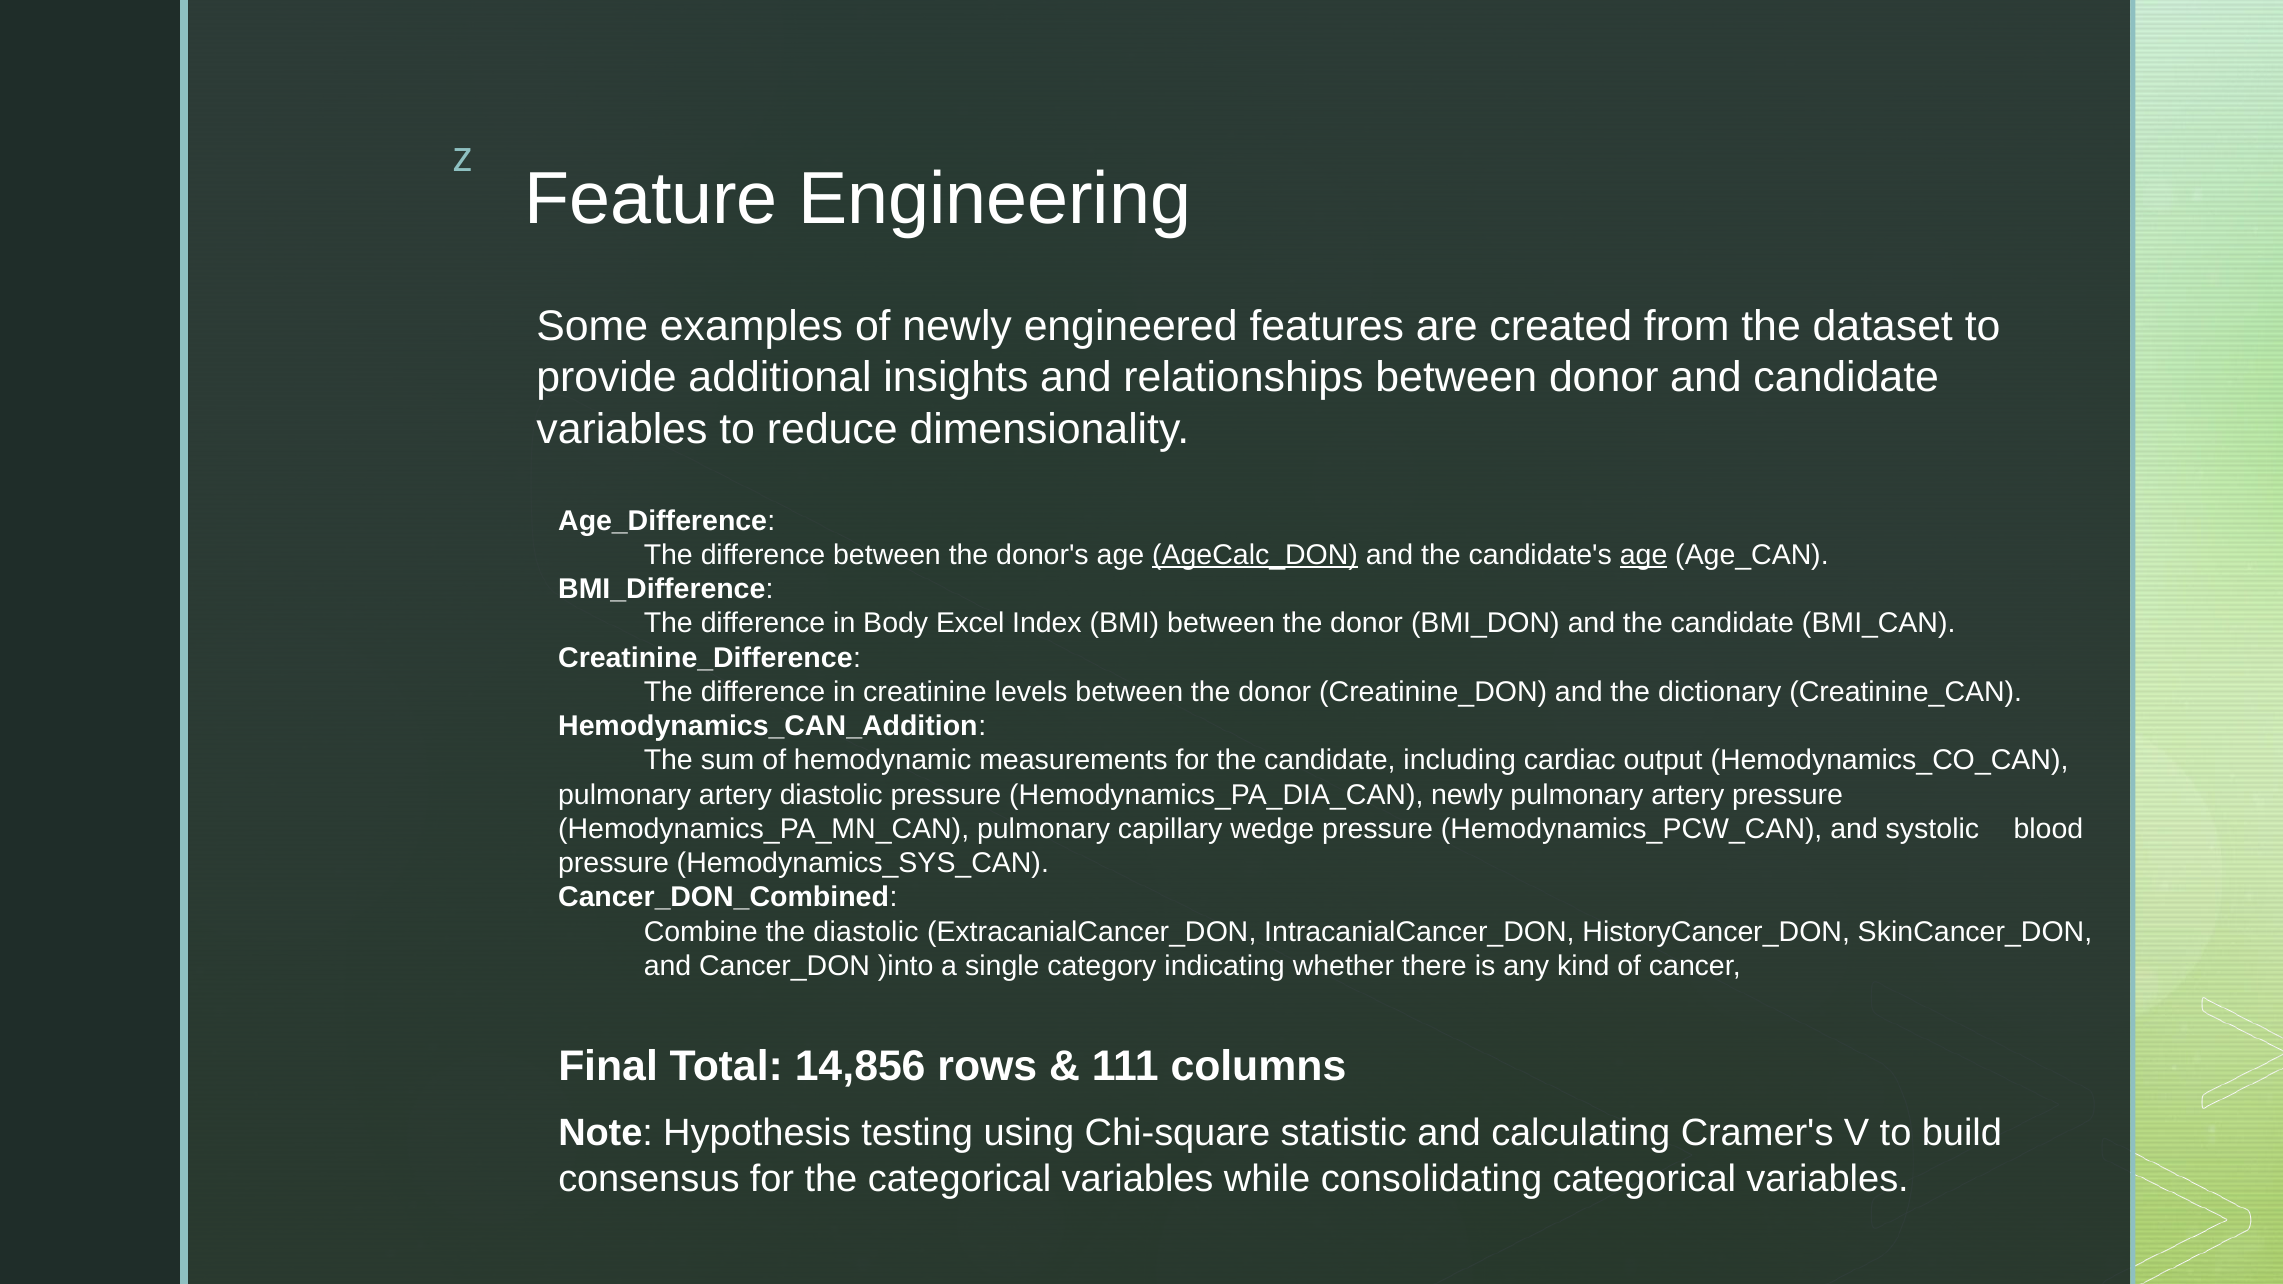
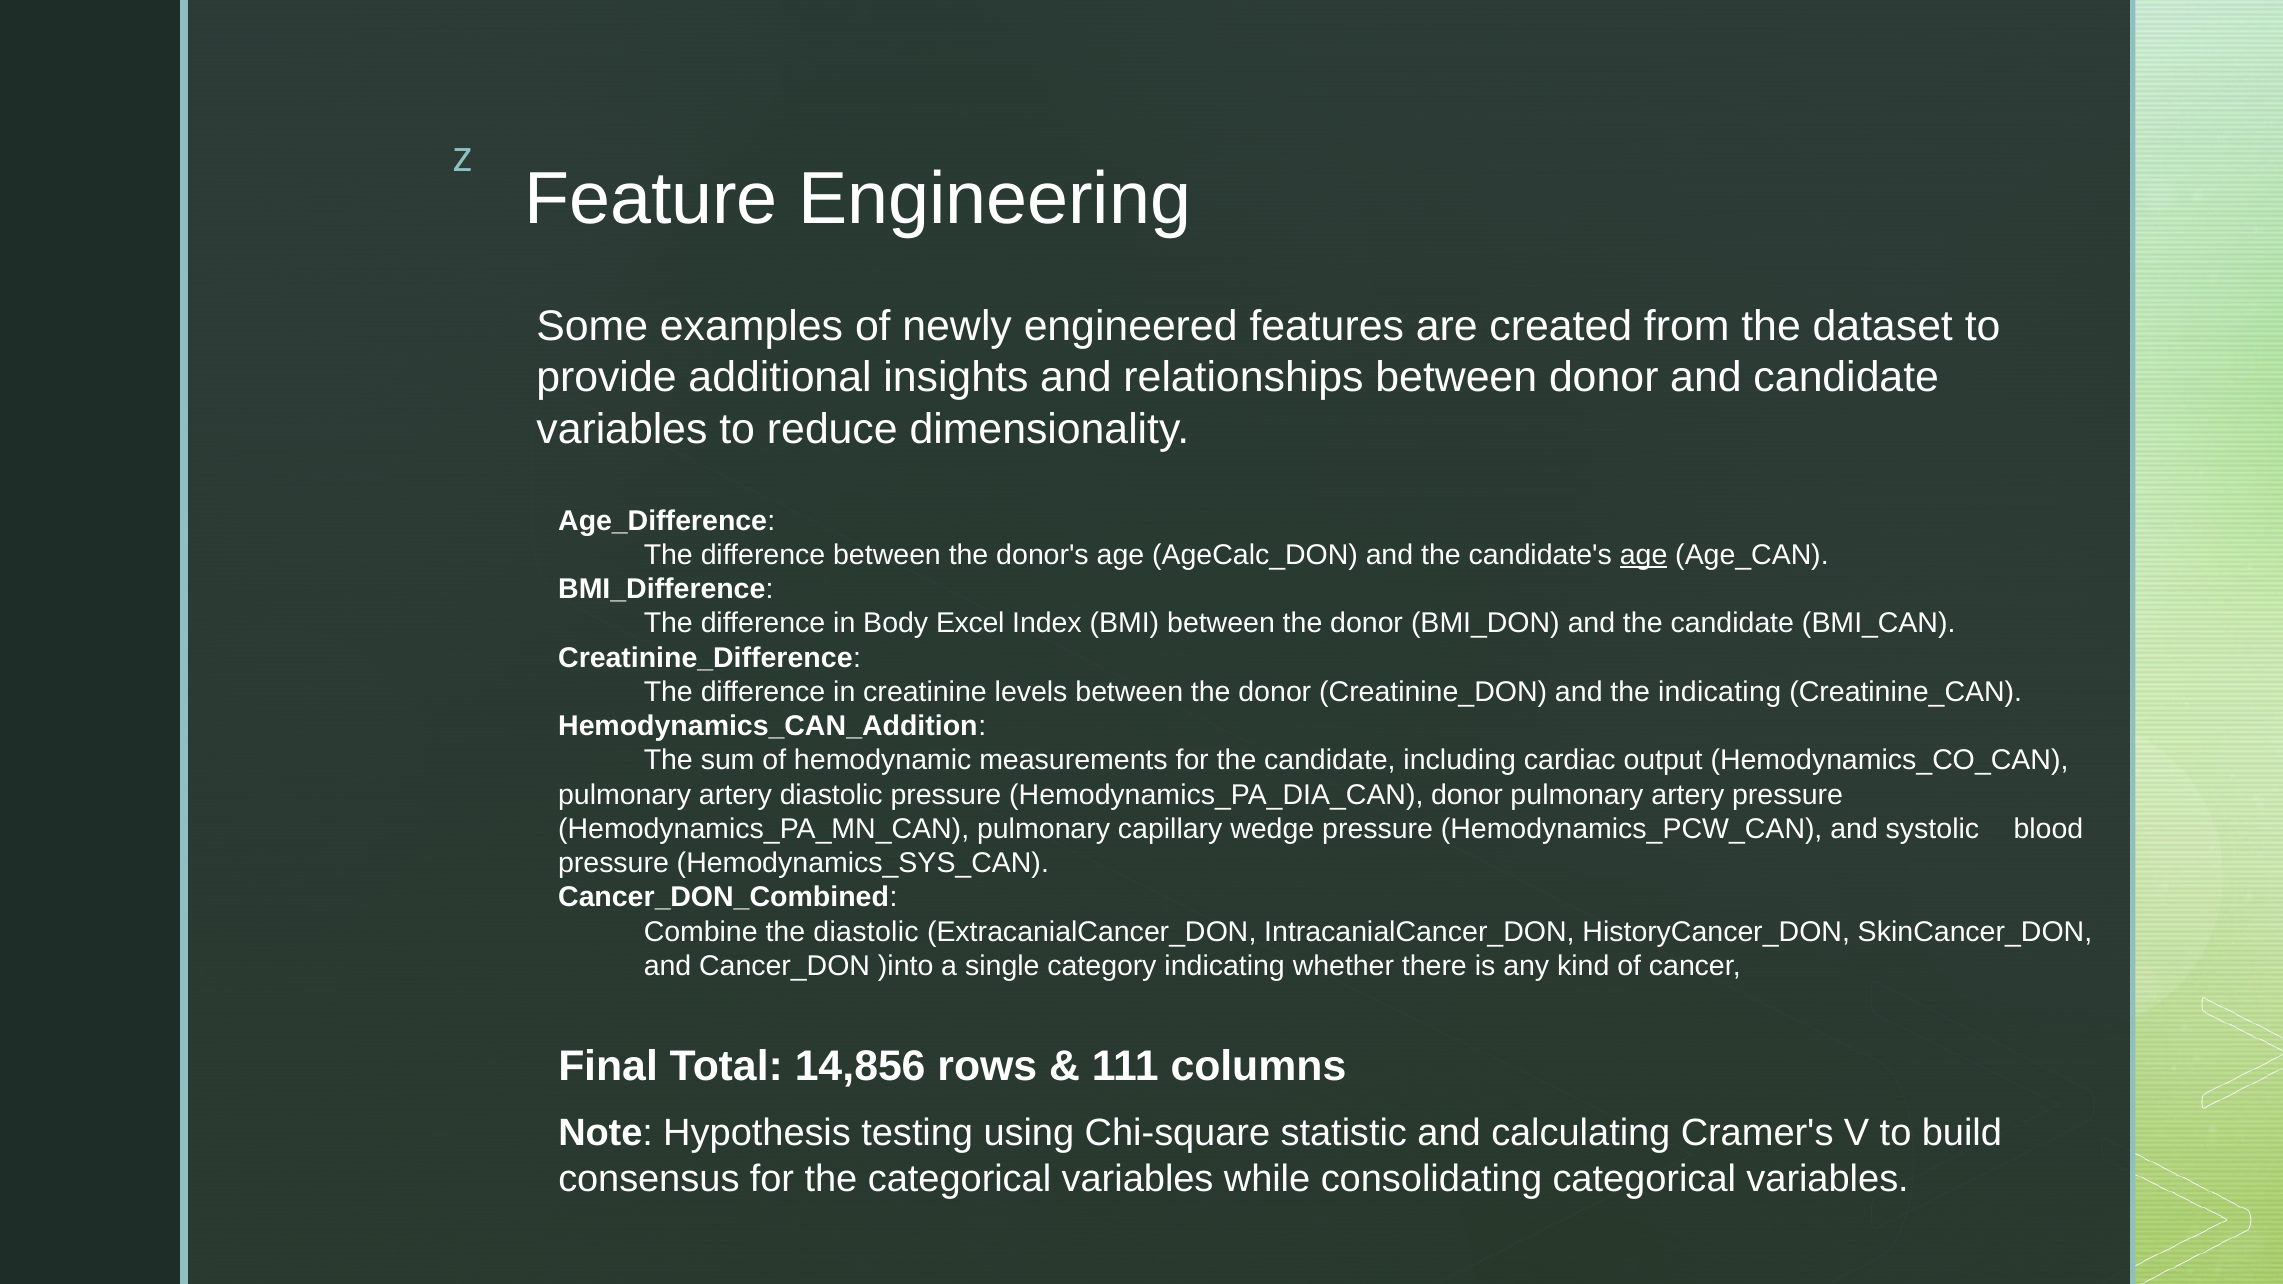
AgeCalc_DON underline: present -> none (1255, 555)
the dictionary: dictionary -> indicating (1720, 692)
Hemodynamics_PA_DIA_CAN newly: newly -> donor (1467, 795)
